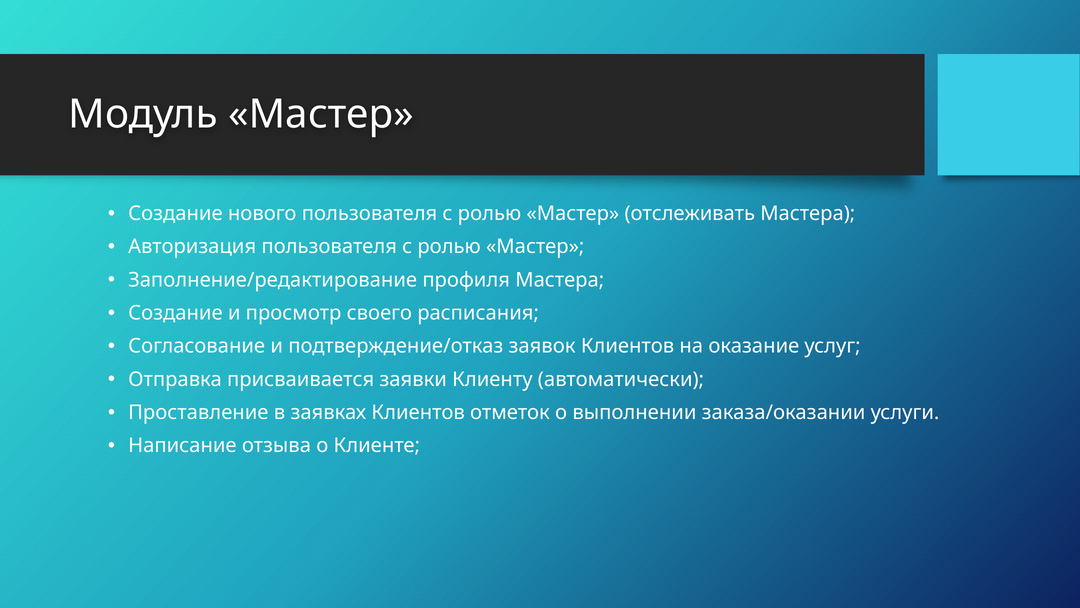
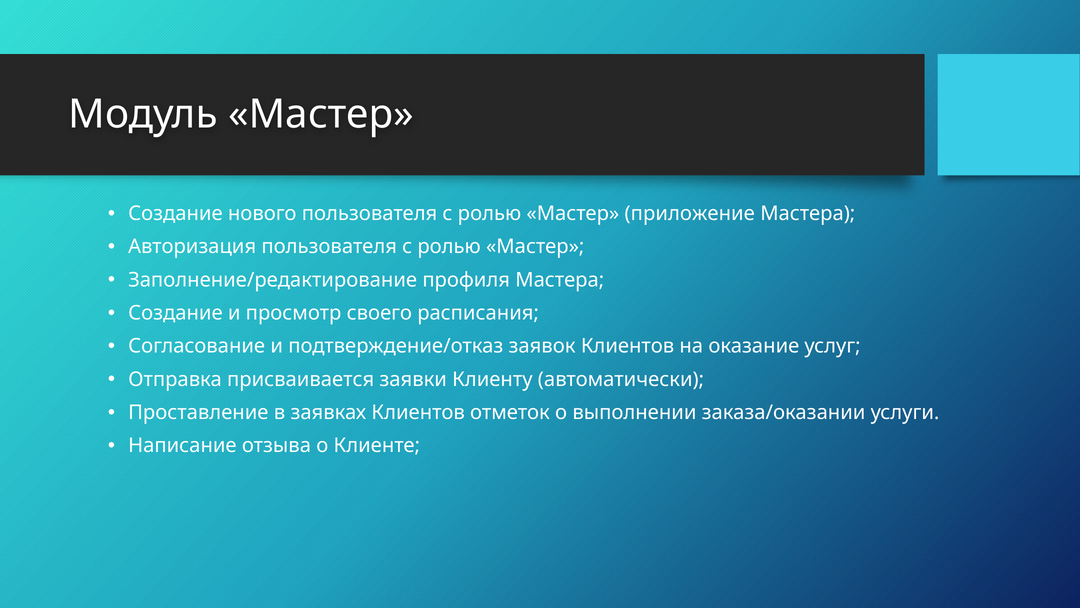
отслеживать: отслеживать -> приложение (690, 213)
